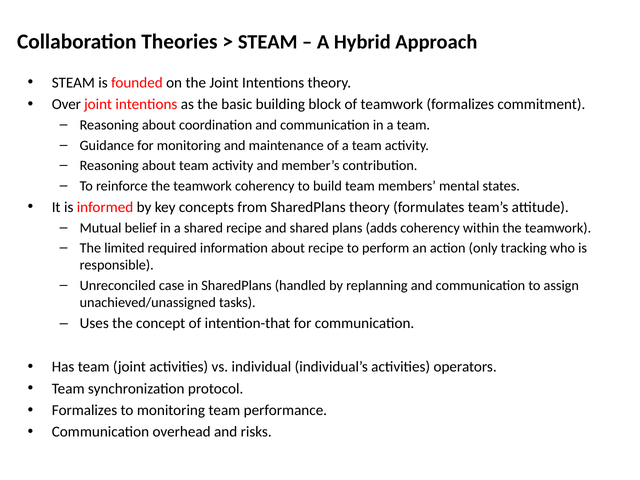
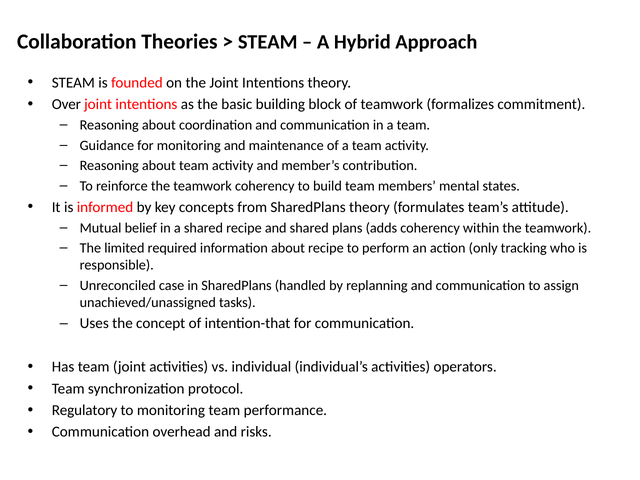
Formalizes: Formalizes -> Regulatory (84, 410)
